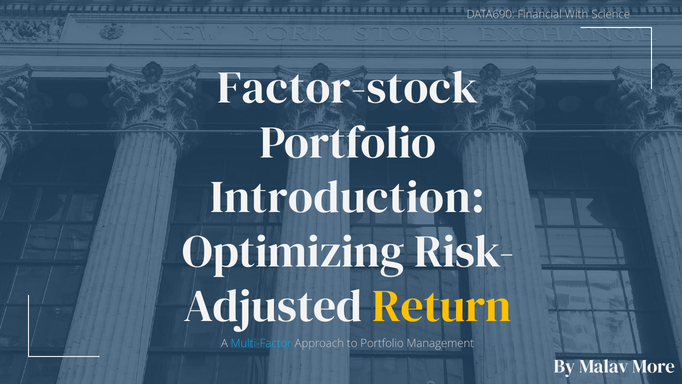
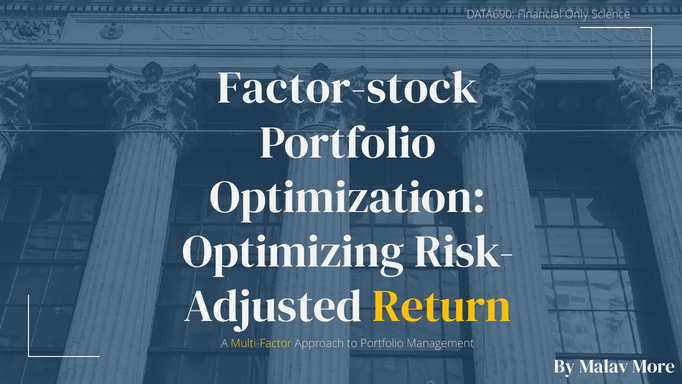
With: With -> Only (577, 15)
Introduction: Introduction -> Optimization (348, 197)
Multi-Factor colour: light blue -> yellow (261, 343)
